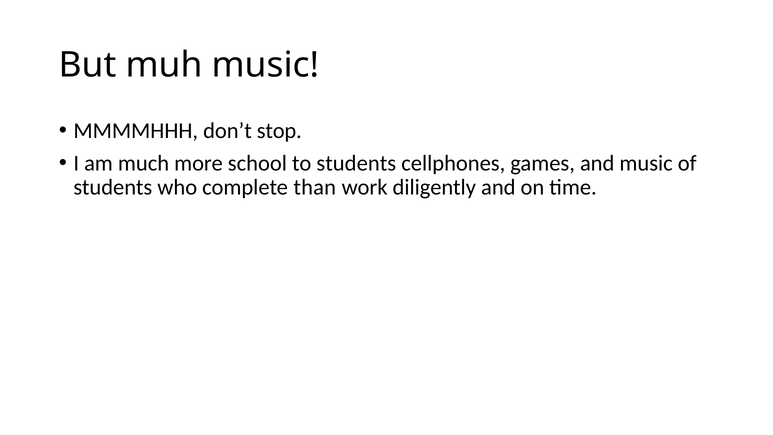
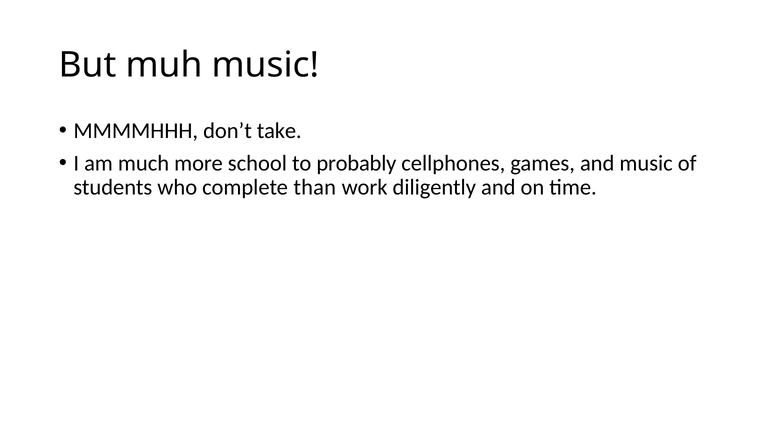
stop: stop -> take (279, 131)
to students: students -> probably (356, 163)
